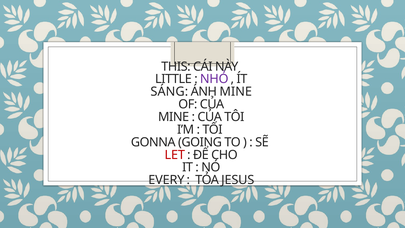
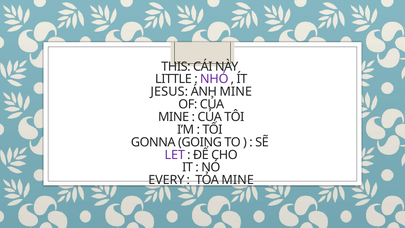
SÁNG: SÁNG -> JESUS (169, 92)
LET colour: red -> purple (175, 155)
TỎA JESUS: JESUS -> MINE (238, 180)
